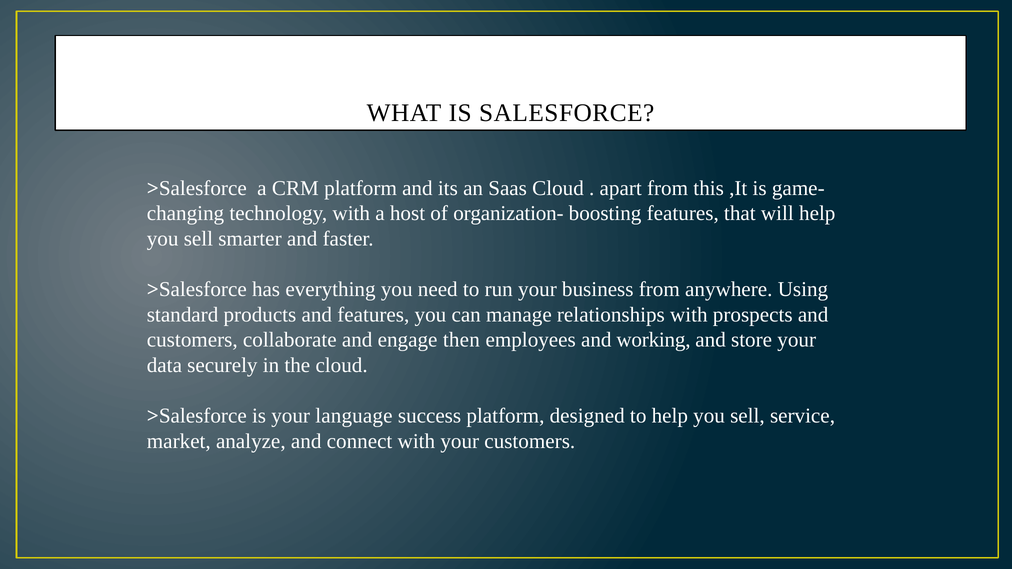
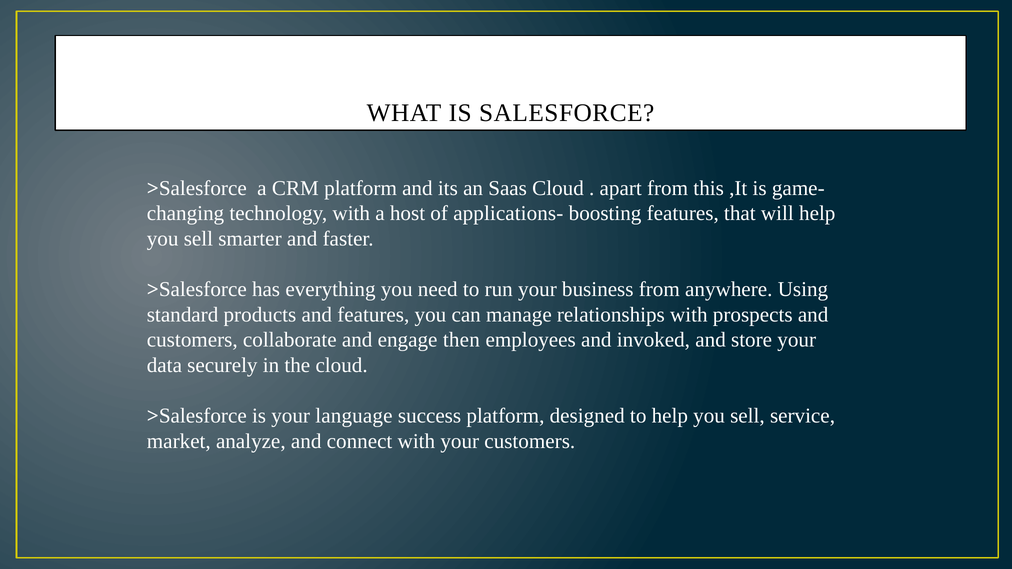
organization-: organization- -> applications- (508, 214)
working: working -> invoked (653, 340)
